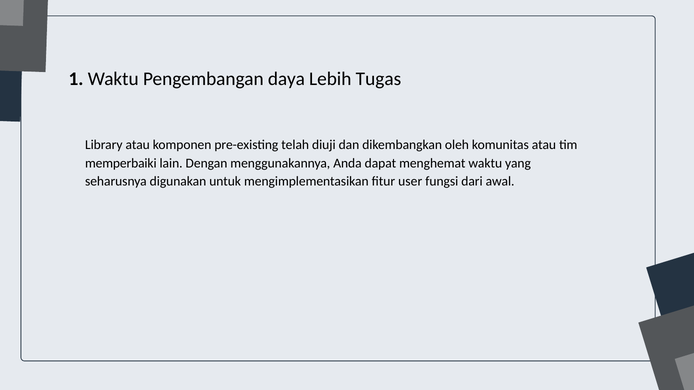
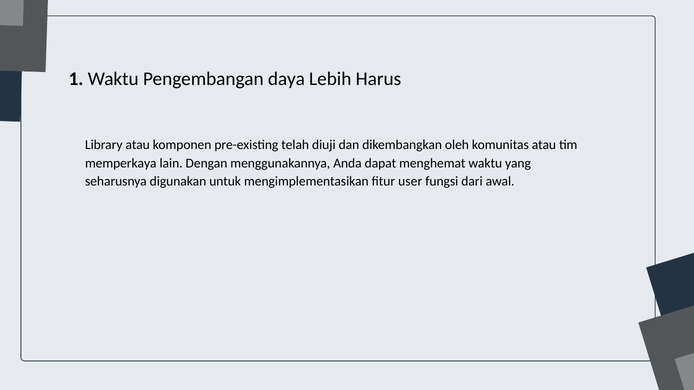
Tugas: Tugas -> Harus (378, 79)
memperbaiki: memperbaiki -> memperkaya (121, 163)
